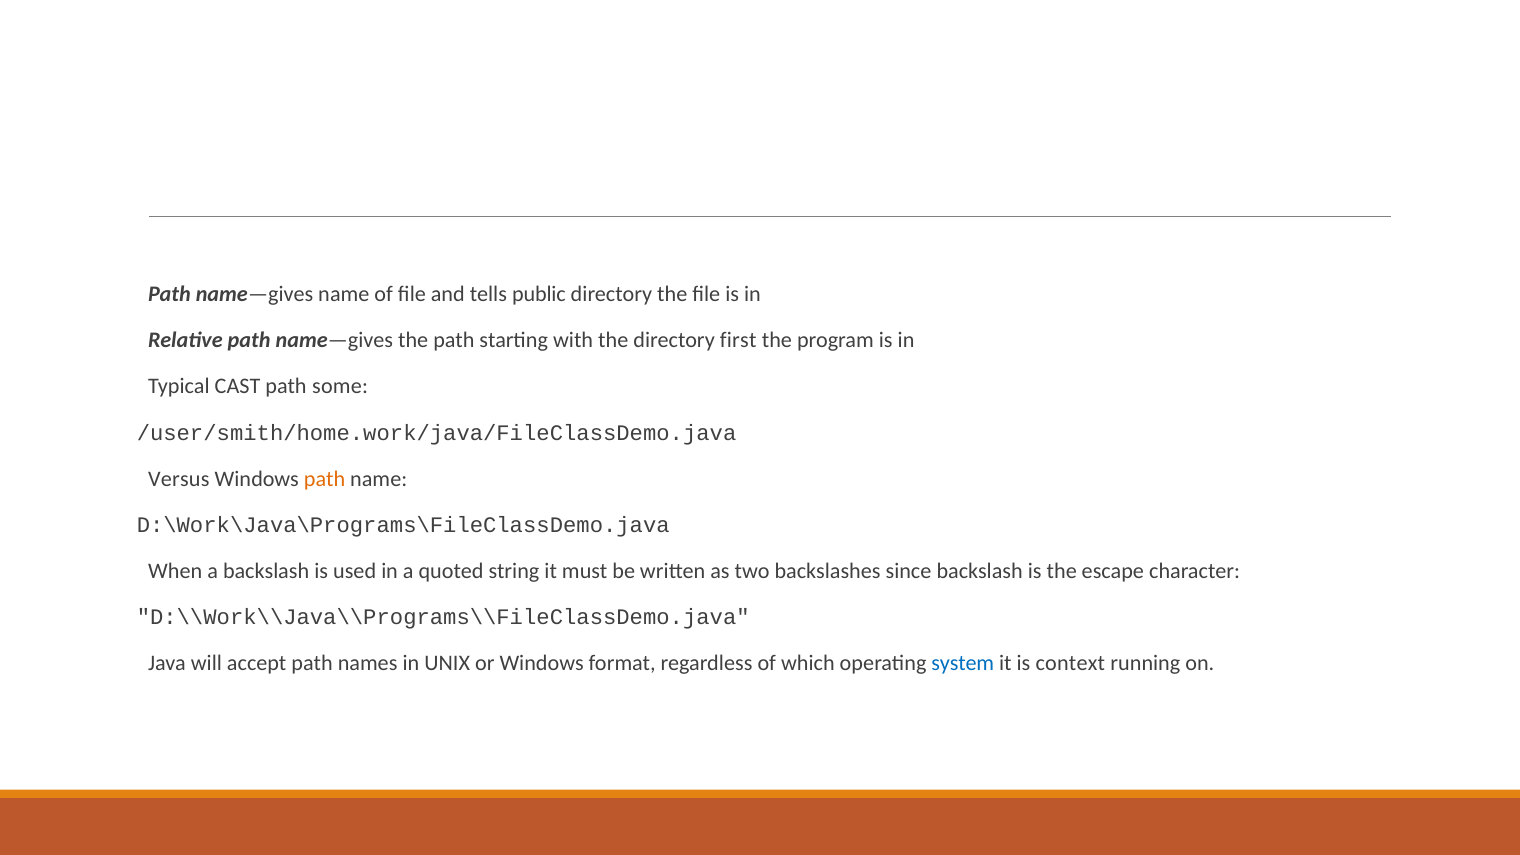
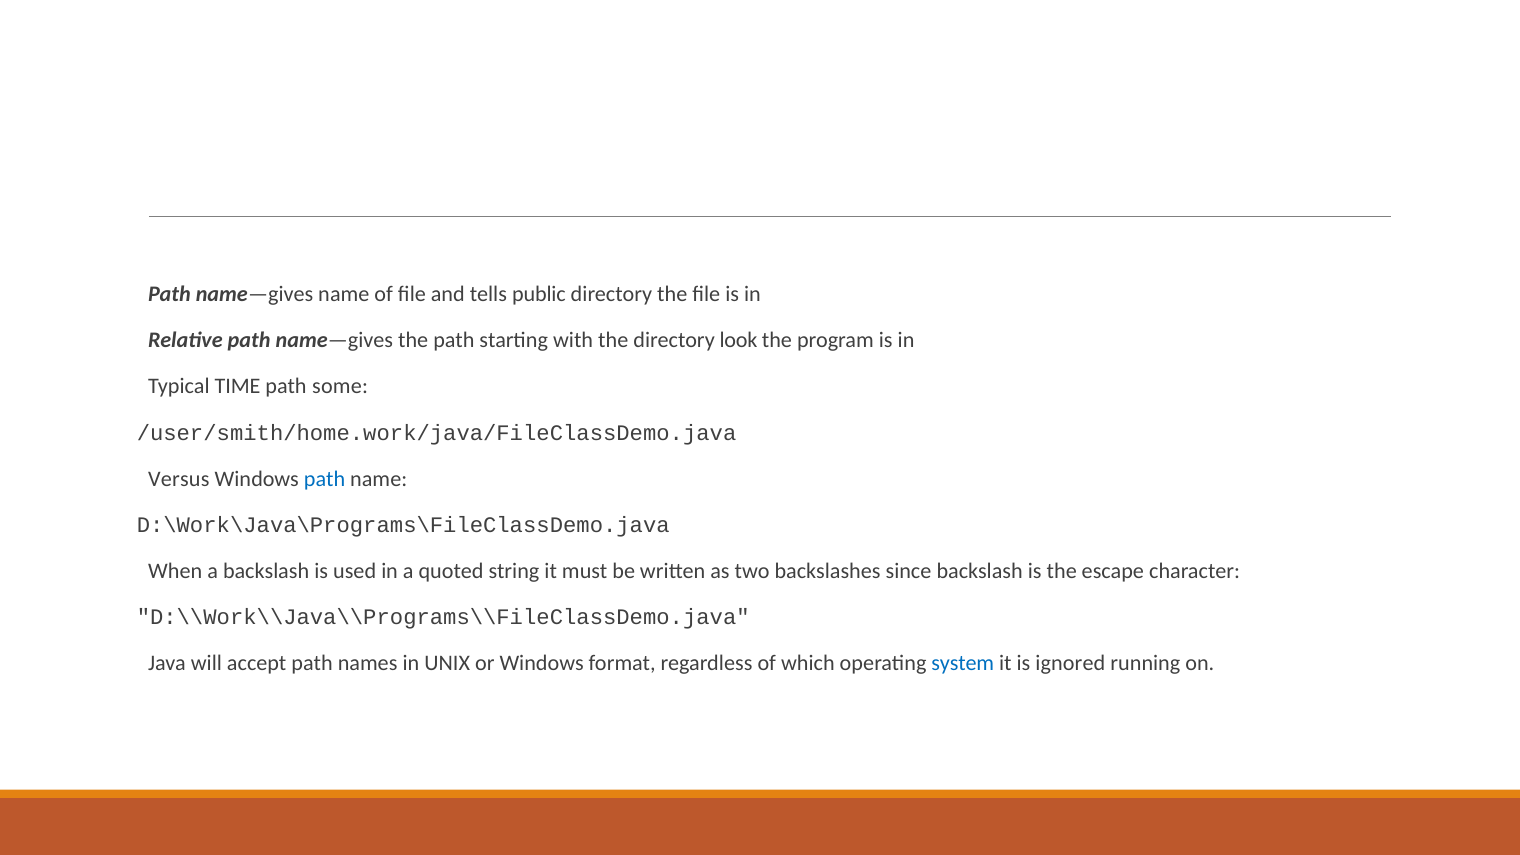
first: first -> look (738, 340)
CAST: CAST -> TIME (238, 387)
path colour: orange -> blue (325, 479)
context: context -> ignored (1070, 664)
